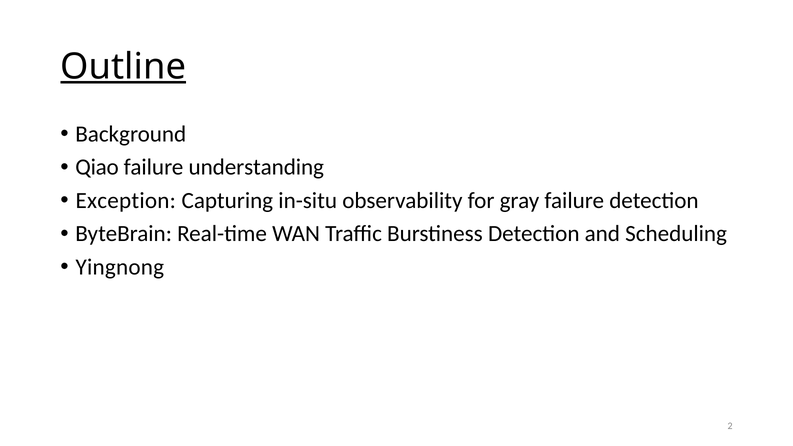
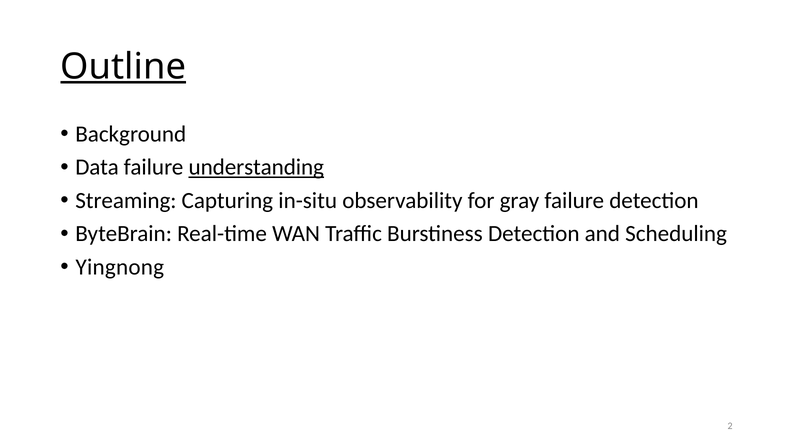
Qiao: Qiao -> Data (97, 167)
understanding underline: none -> present (256, 167)
Exception: Exception -> Streaming (126, 201)
